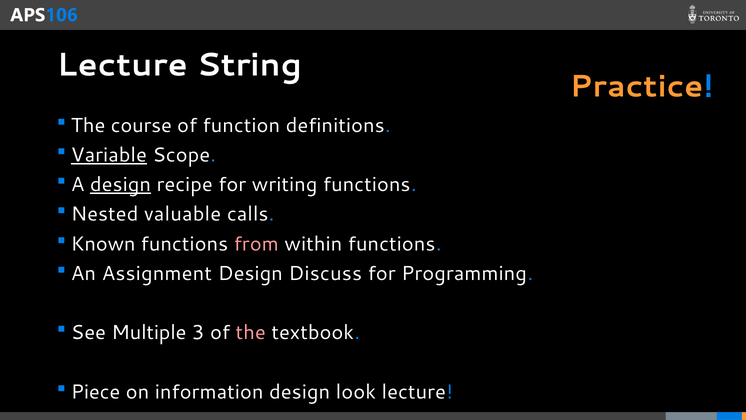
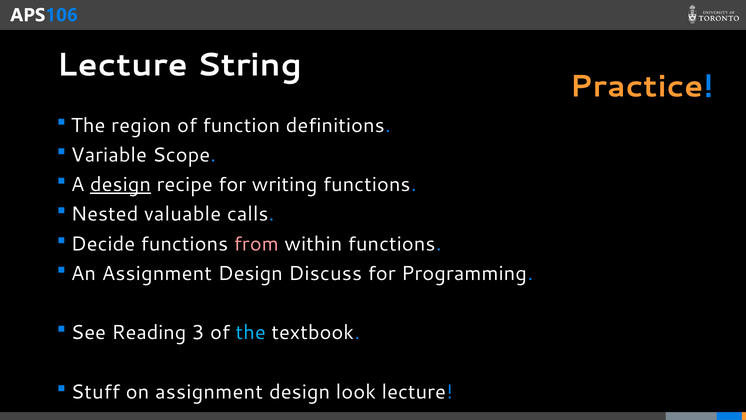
course: course -> region (141, 125)
Variable underline: present -> none (109, 155)
Known: Known -> Decide (103, 244)
Multiple: Multiple -> Reading (149, 332)
the colour: pink -> light blue (251, 332)
Piece: Piece -> Stuff (95, 392)
on information: information -> assignment (209, 392)
